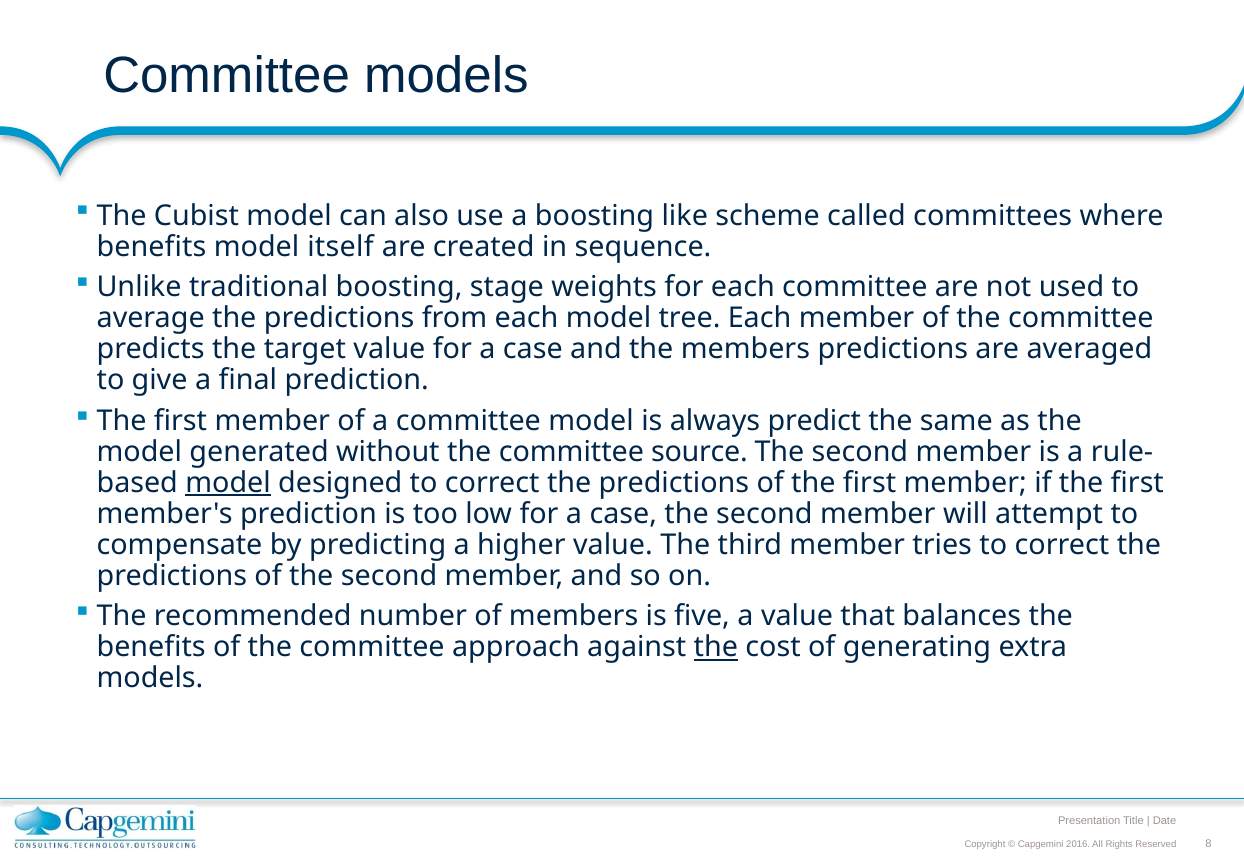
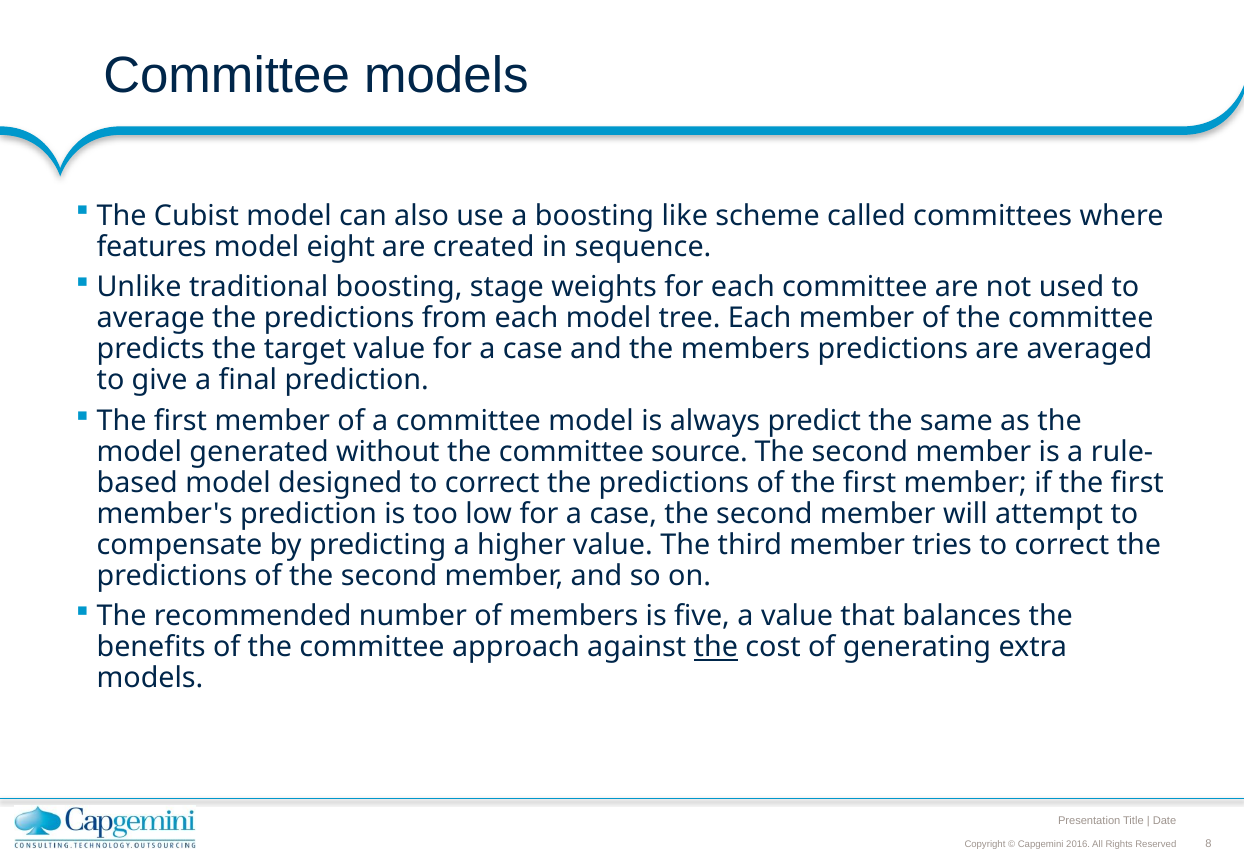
benefits: benefits -> features (152, 247)
itself: itself -> eight (341, 247)
model underline: present -> none (228, 483)
